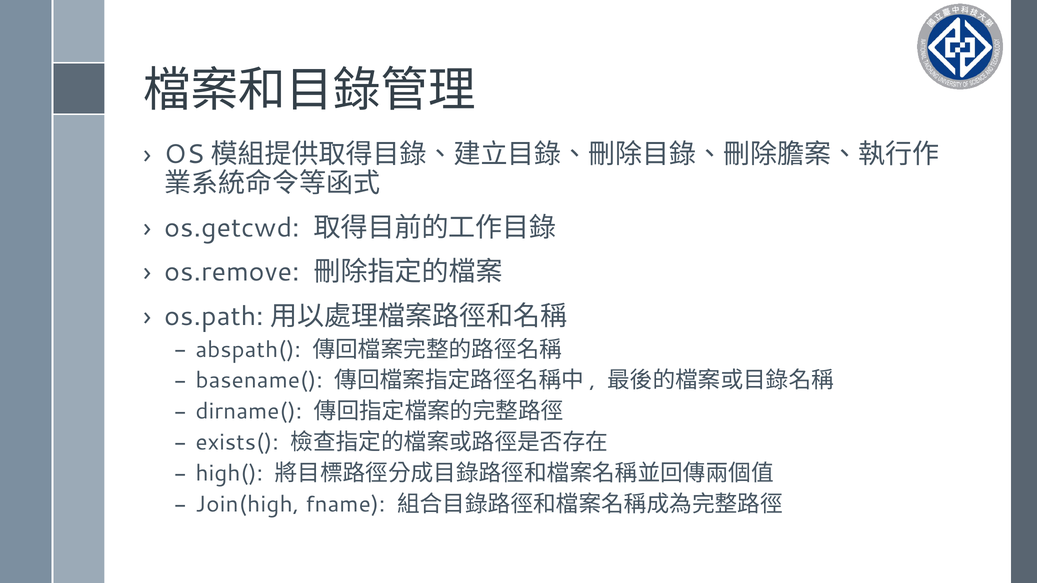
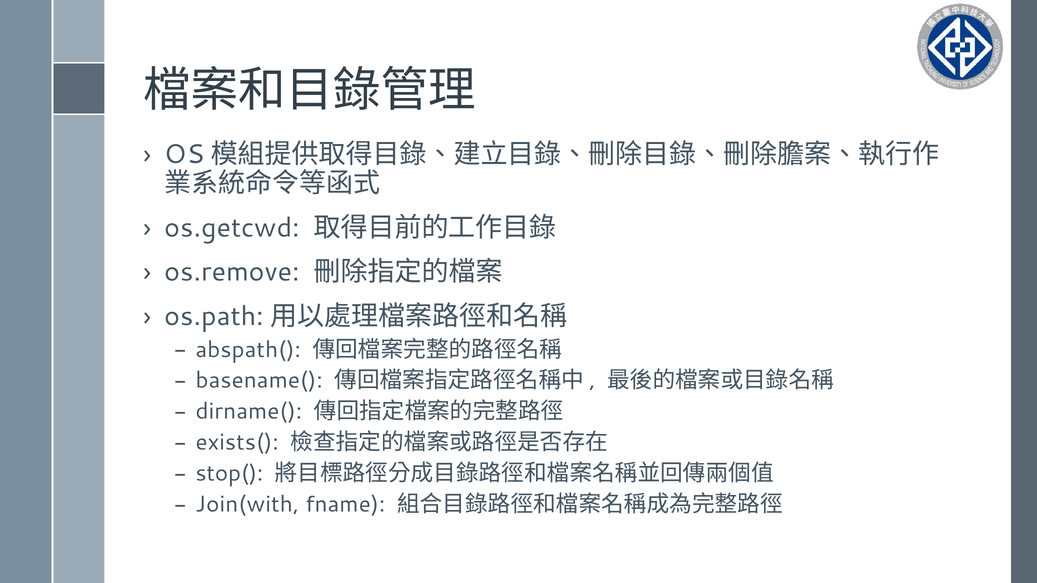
high(: high( -> stop( (229, 474)
Join(high: Join(high -> Join(with (247, 505)
